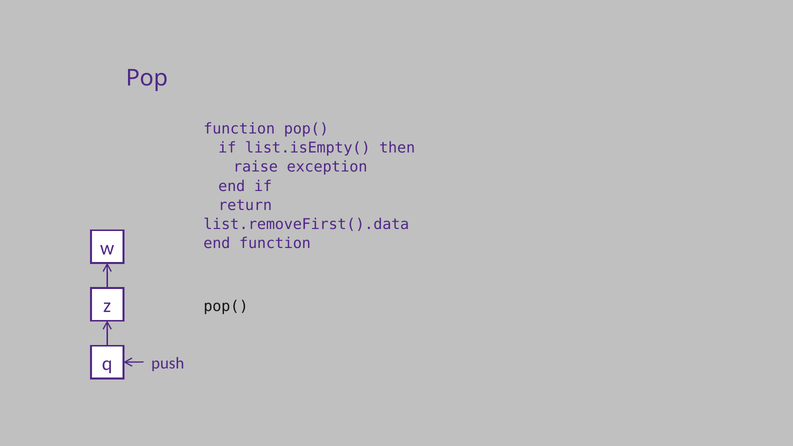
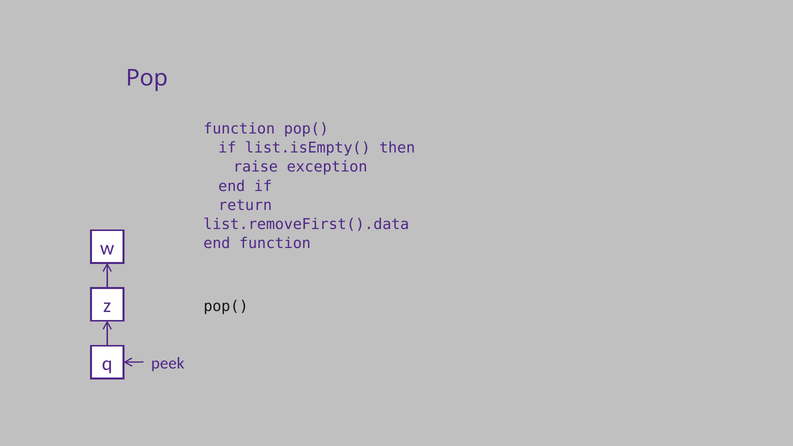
push: push -> peek (168, 363)
